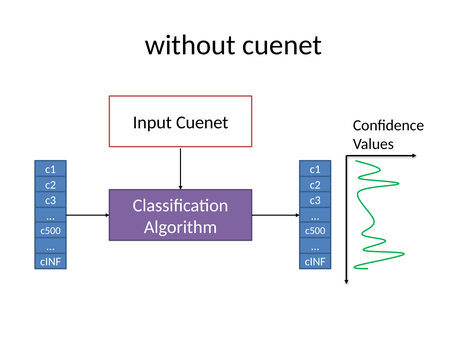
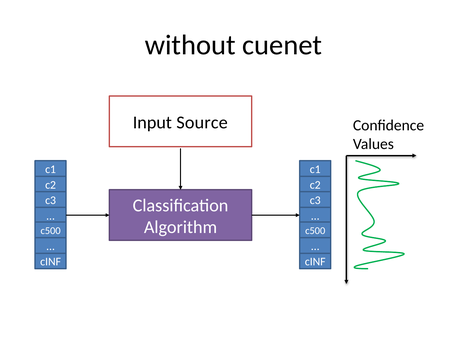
Input Cuenet: Cuenet -> Source (202, 123)
